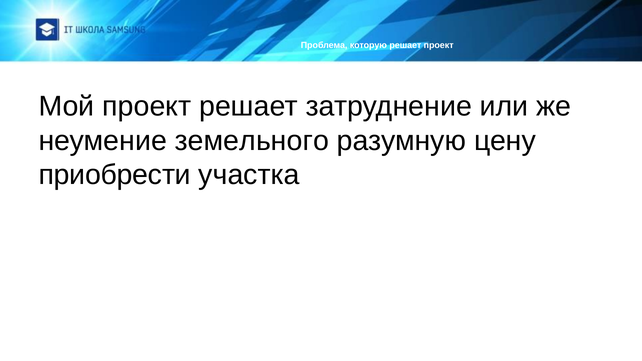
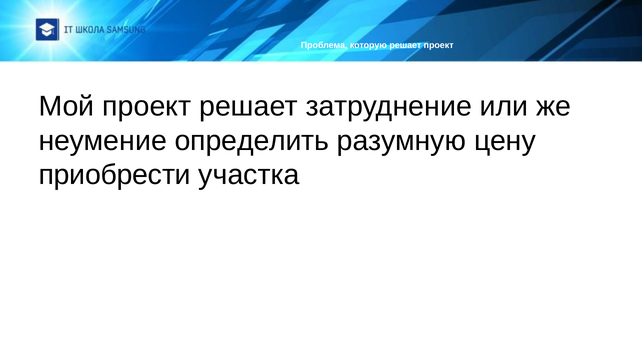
земельного: земельного -> определить (252, 141)
